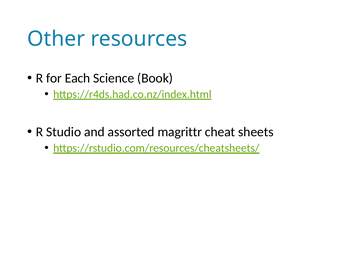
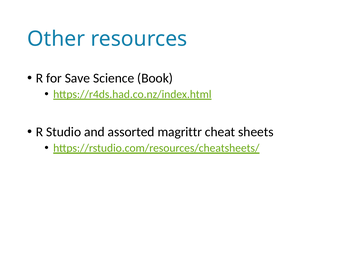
Each: Each -> Save (78, 78)
